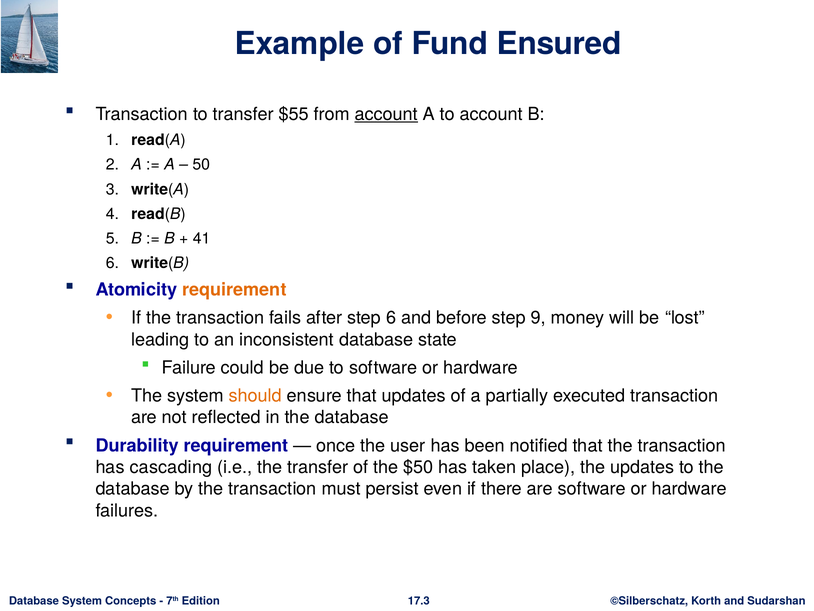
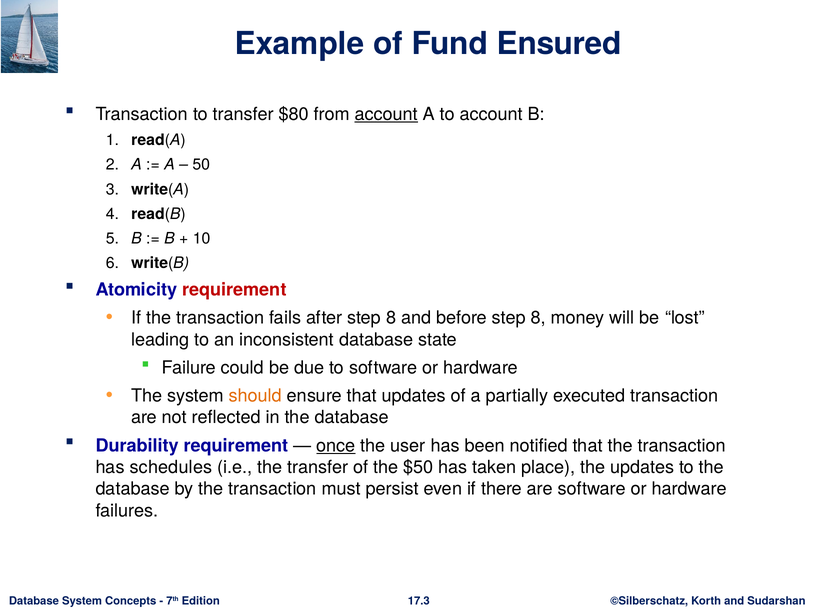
$55: $55 -> $80 (294, 114)
41: 41 -> 10 (202, 238)
requirement colour: orange -> red (234, 290)
after step 6: 6 -> 8 (391, 318)
before step 9: 9 -> 8 (538, 318)
once underline: none -> present (336, 445)
cascading: cascading -> schedules (171, 467)
